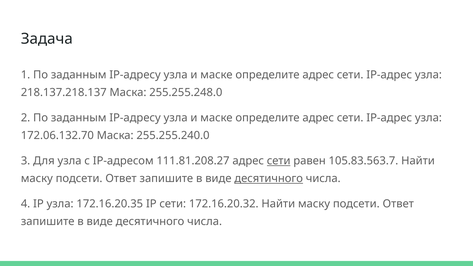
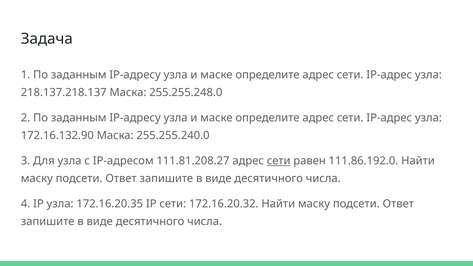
172.06.132.70: 172.06.132.70 -> 172.16.132.90 (57, 136)
105.83.563.7: 105.83.563.7 -> 111.86.192.0 (363, 161)
десятичного underline: present -> none (269, 179)
